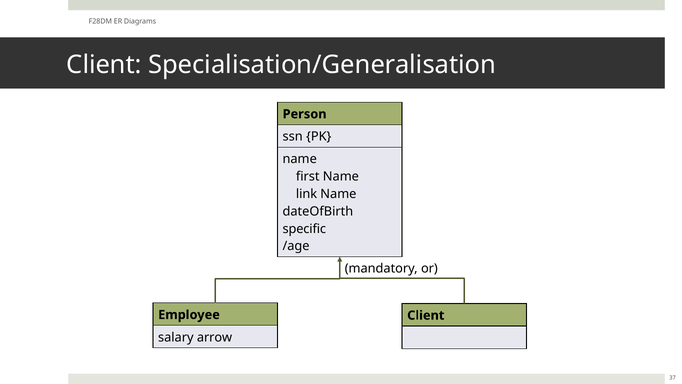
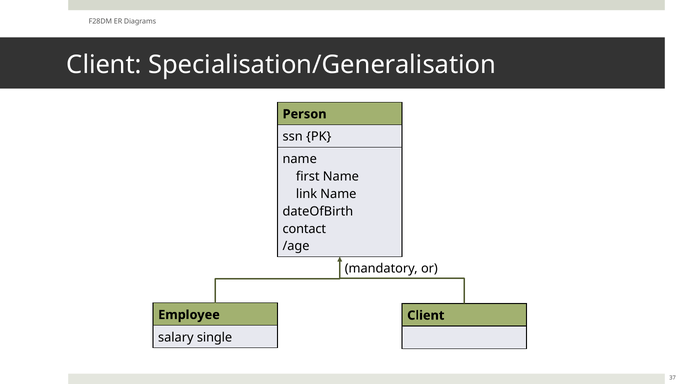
specific: specific -> contact (304, 229)
arrow: arrow -> single (215, 337)
